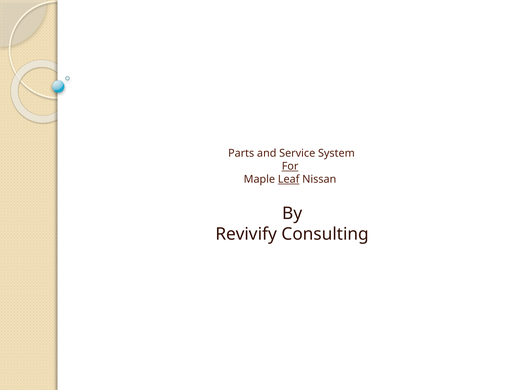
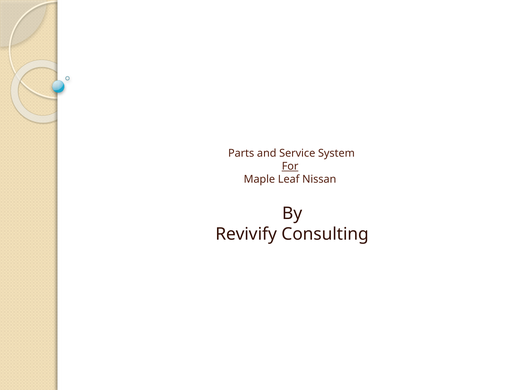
Leaf underline: present -> none (289, 179)
